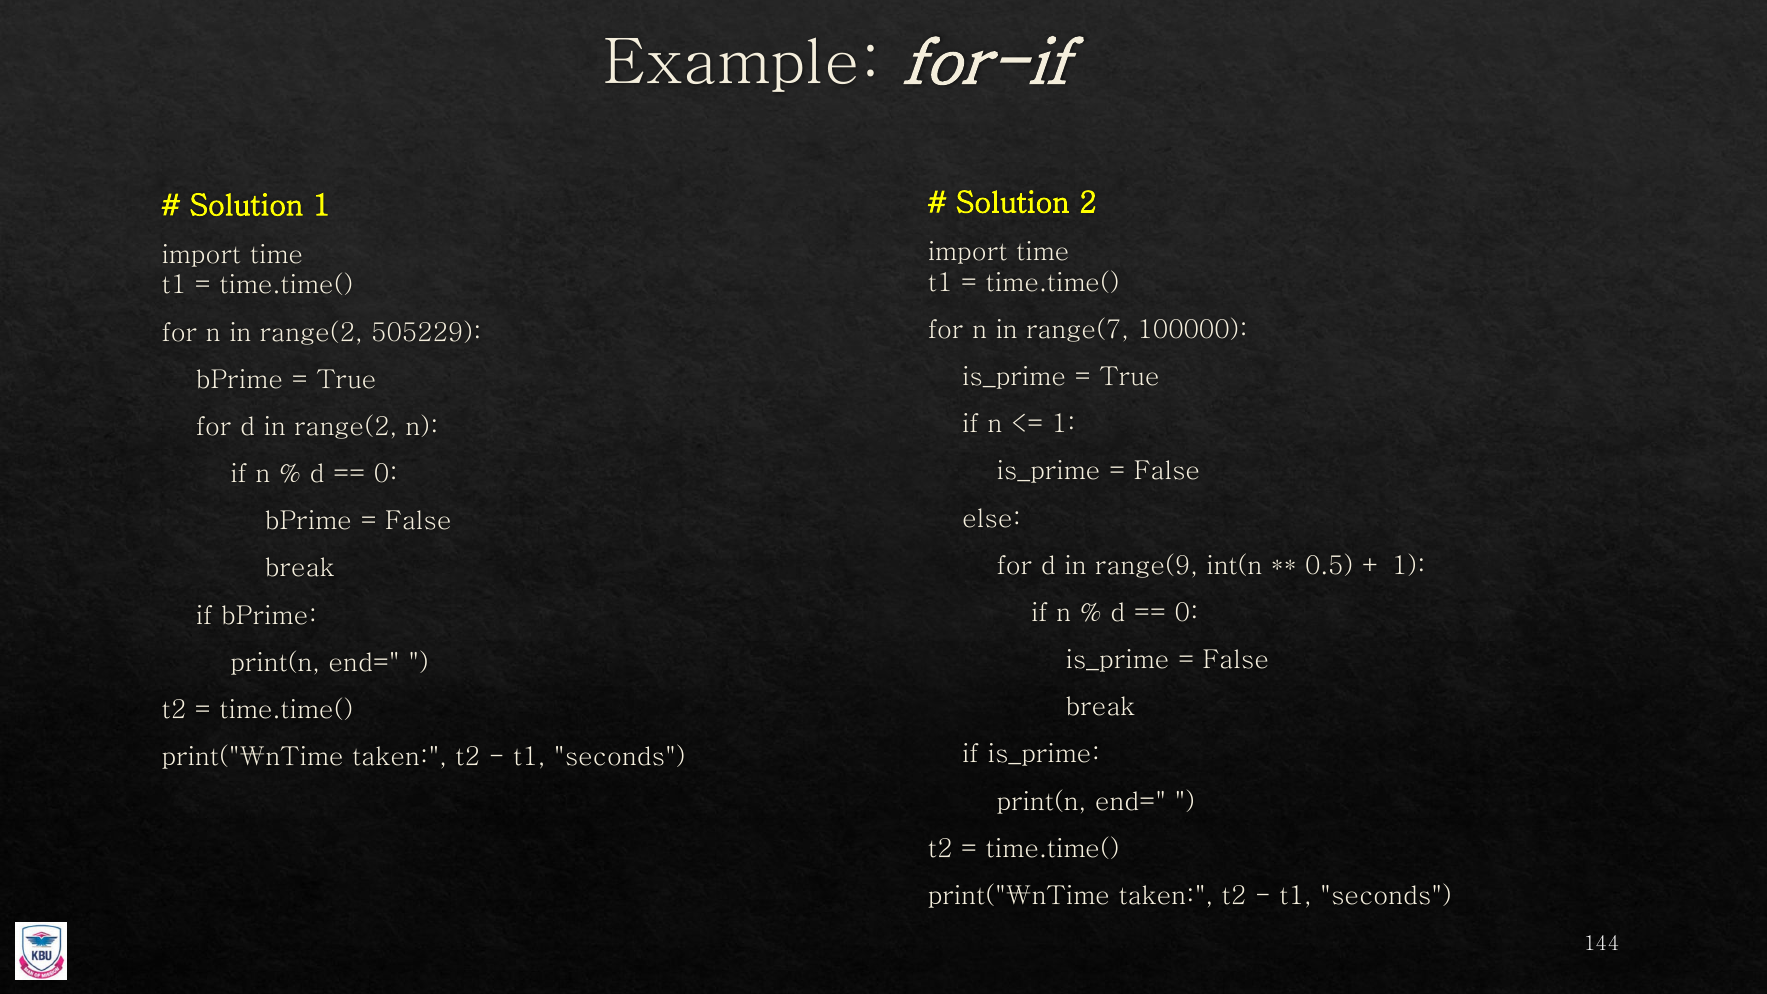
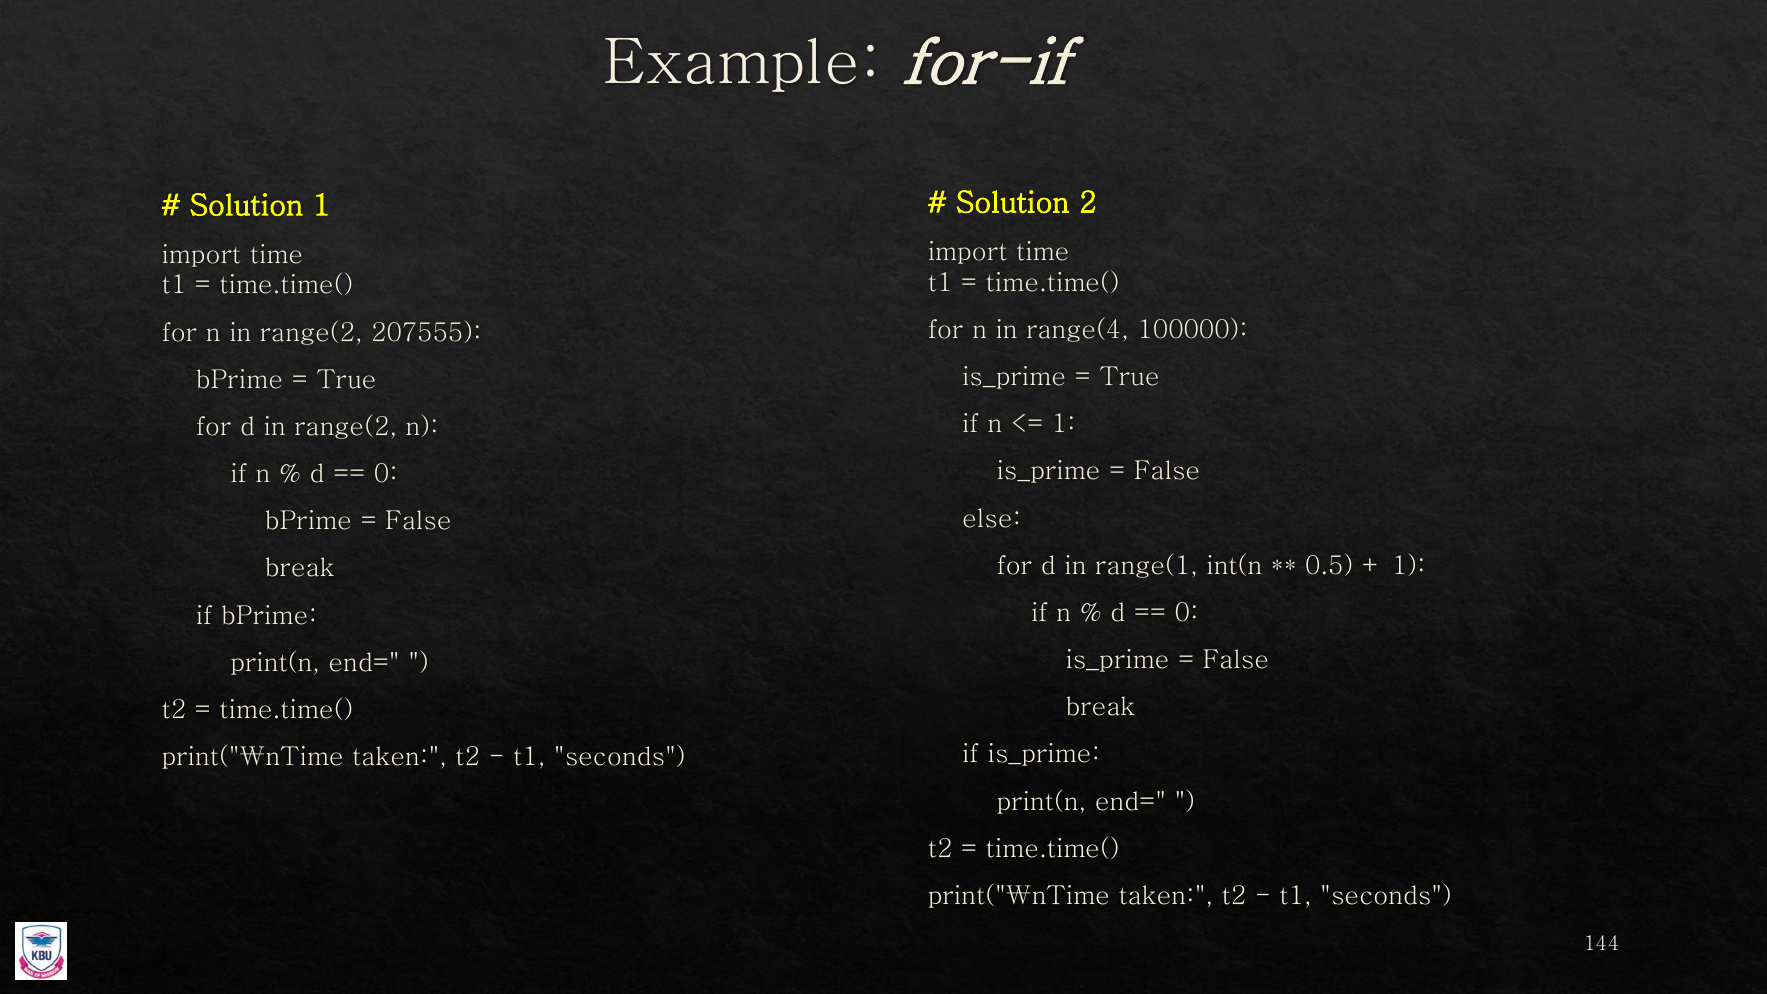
range(7: range(7 -> range(4 (1078, 330)
505229: 505229 -> 207555 (426, 333)
range(9: range(9 -> range(1 (1146, 566)
